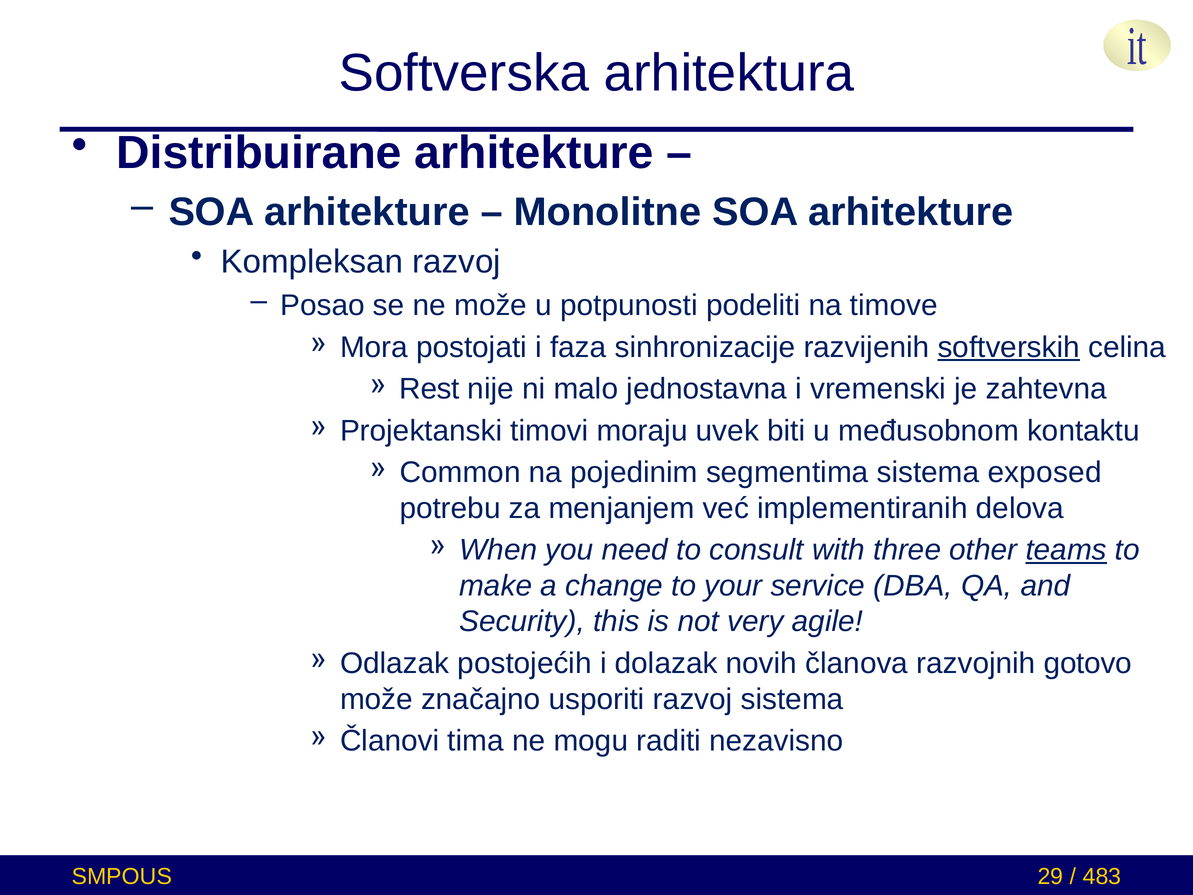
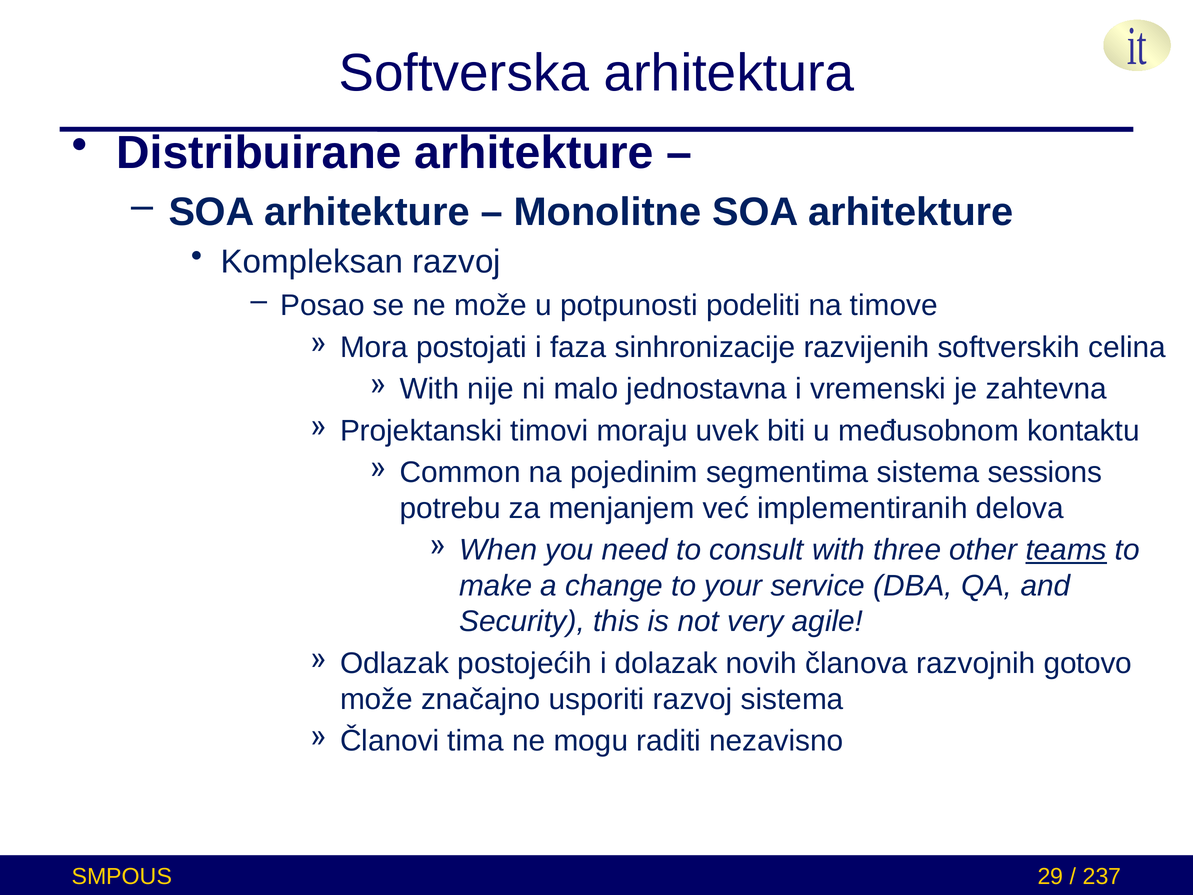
softverskih underline: present -> none (1009, 347)
Rest: Rest -> With (429, 389)
exposed: exposed -> sessions (1045, 472)
483: 483 -> 237 (1102, 876)
